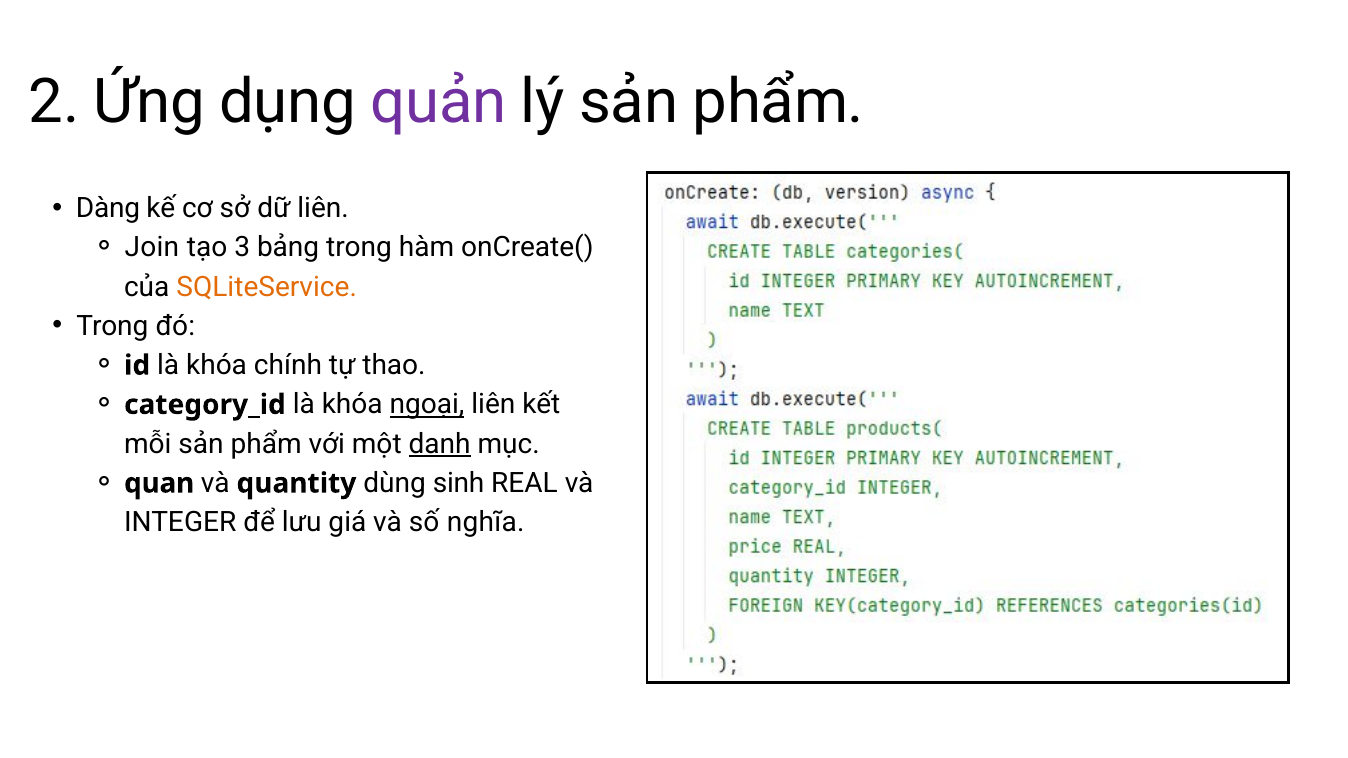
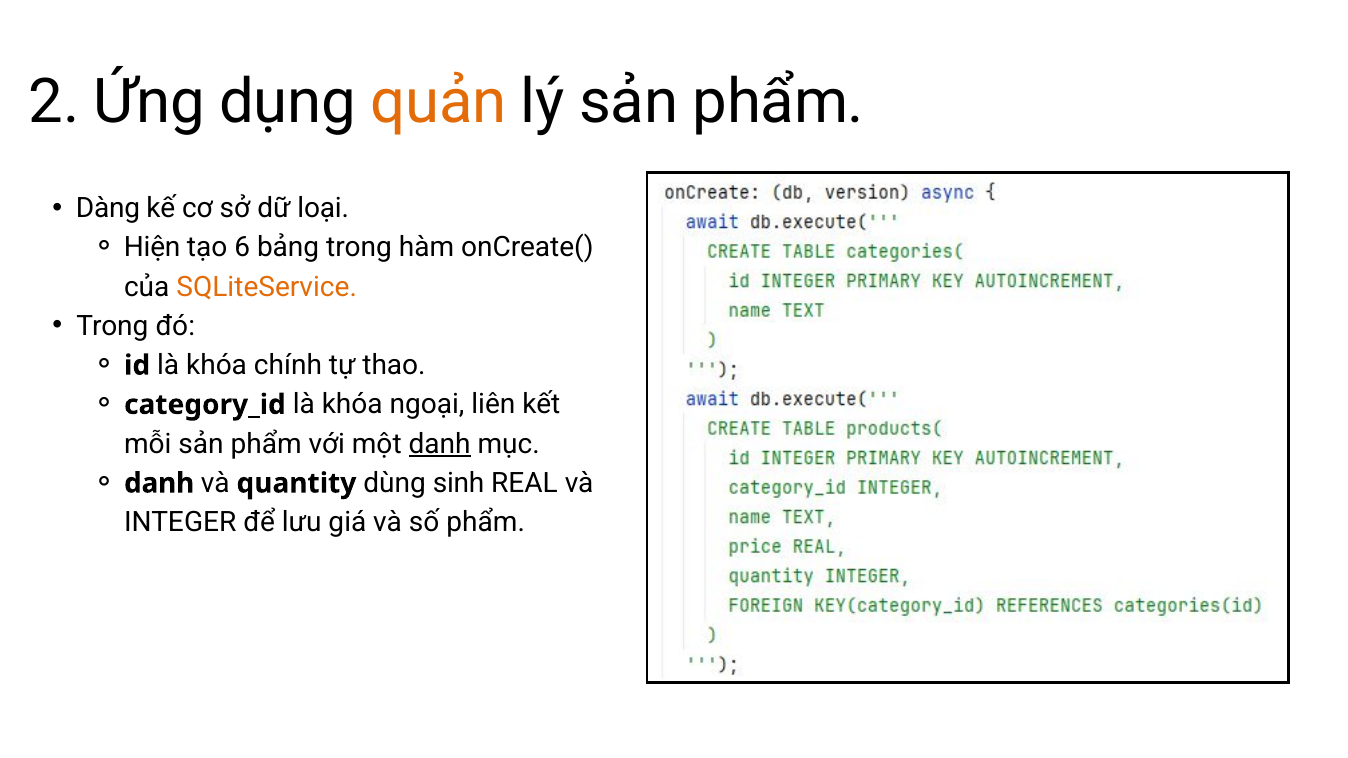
quản colour: purple -> orange (439, 102)
dữ liên: liên -> loại (323, 208)
Join: Join -> Hiện (152, 248)
3: 3 -> 6 (242, 248)
ngoại underline: present -> none (427, 405)
quan: quan -> danh (159, 483)
số nghĩa: nghĩa -> phẩm (486, 523)
